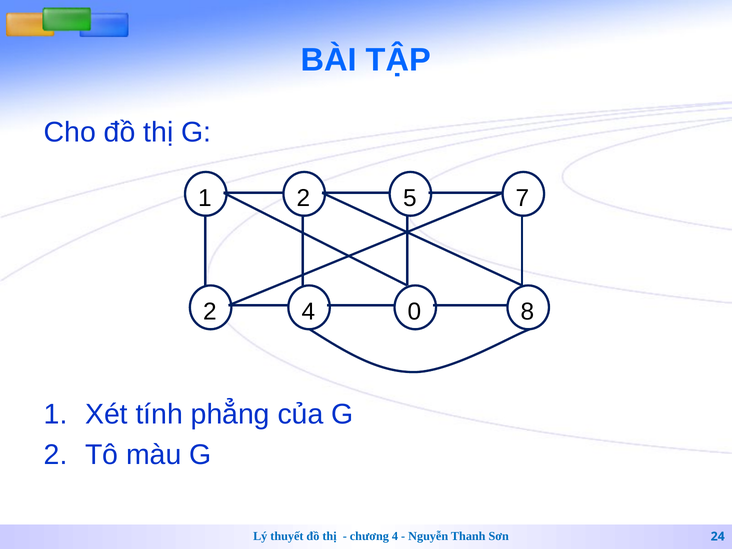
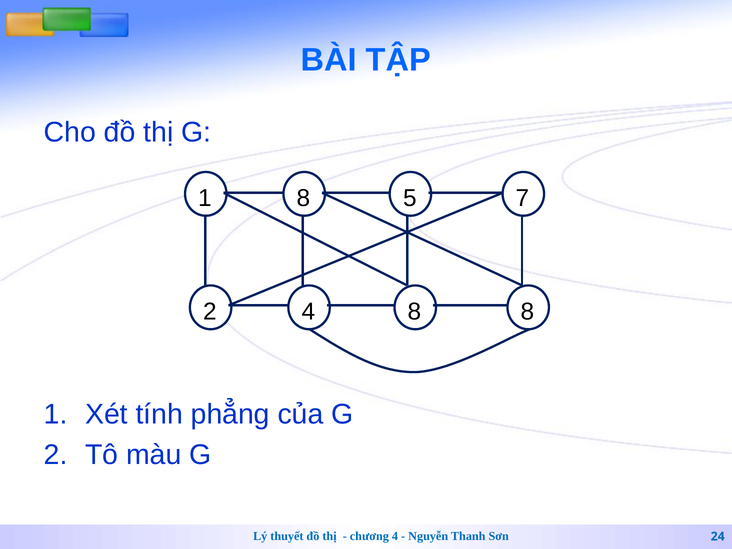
1 2: 2 -> 8 (304, 198)
4 0: 0 -> 8 (415, 312)
